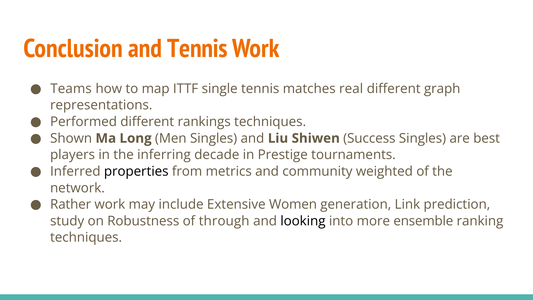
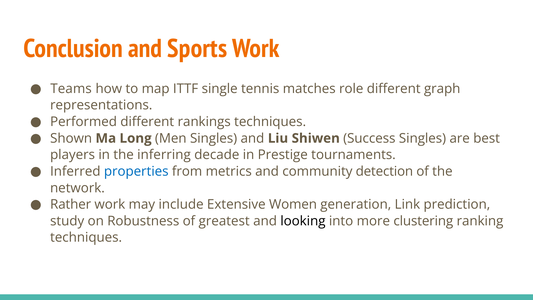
and Tennis: Tennis -> Sports (197, 49)
real: real -> role (351, 89)
properties colour: black -> blue (136, 171)
weighted: weighted -> detection (384, 171)
through: through -> greatest (224, 221)
ensemble: ensemble -> clustering (423, 221)
